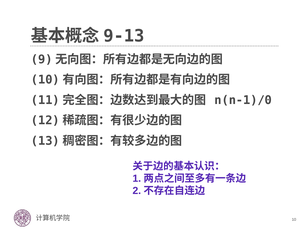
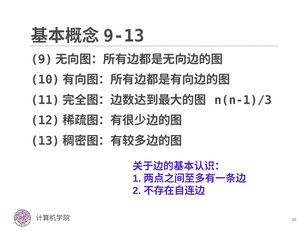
n(n-1)/0: n(n-1)/0 -> n(n-1)/3 (243, 100)
